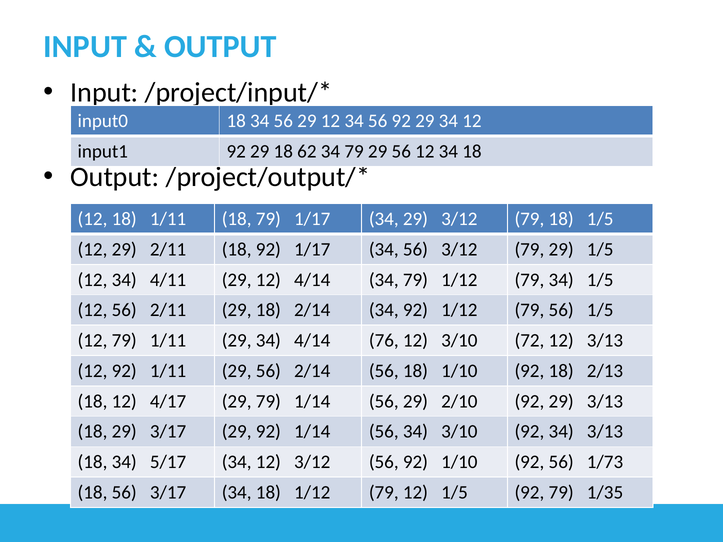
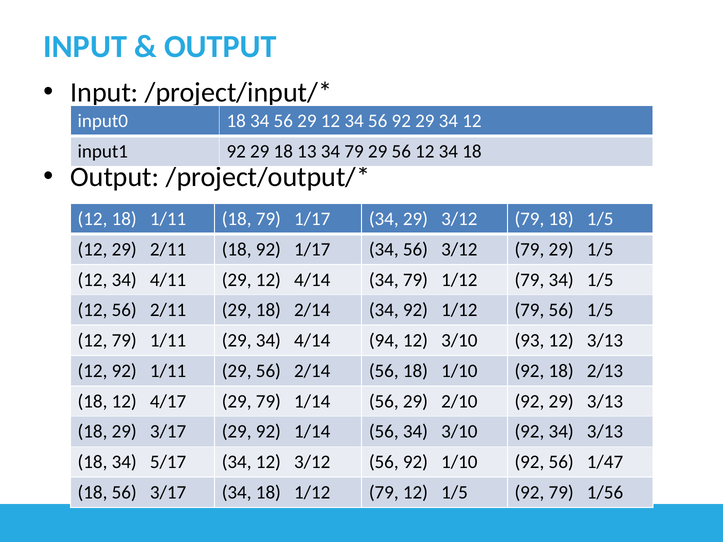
62: 62 -> 13 (307, 151)
76: 76 -> 94 (384, 341)
72: 72 -> 93 (529, 341)
1/73: 1/73 -> 1/47 (605, 462)
1/35: 1/35 -> 1/56 (605, 493)
